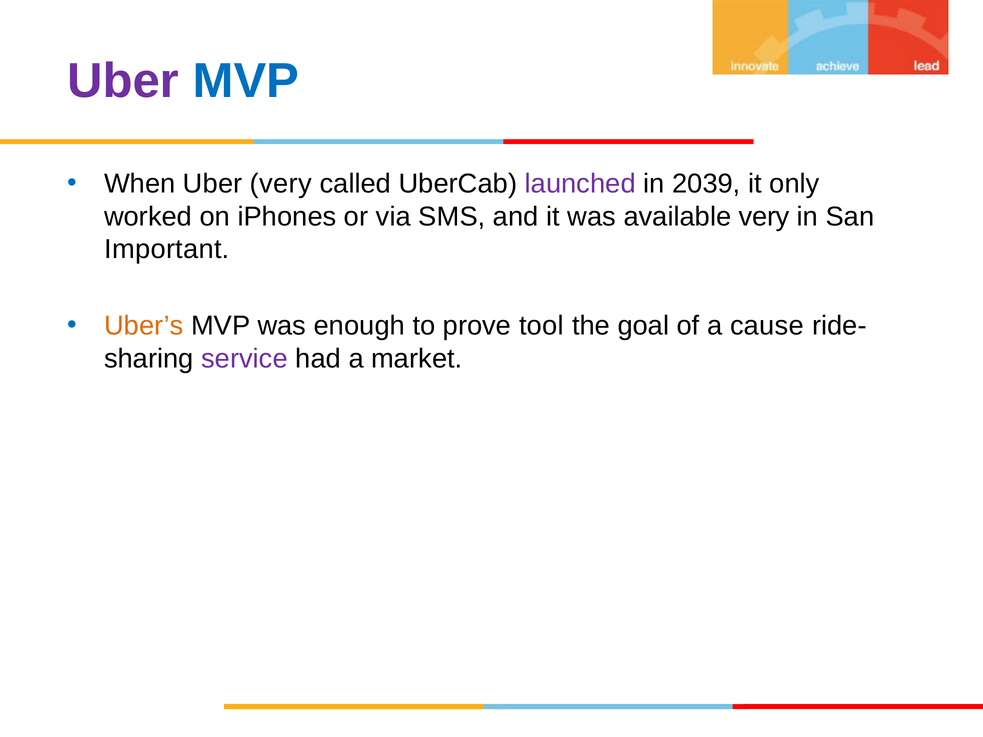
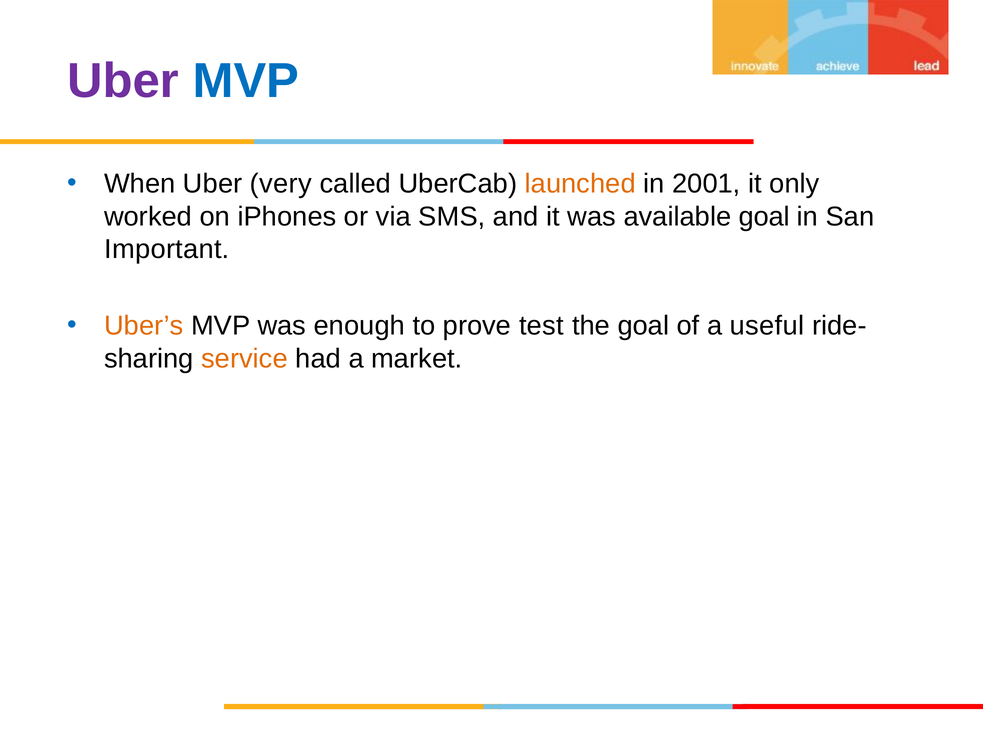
launched colour: purple -> orange (580, 184)
2039: 2039 -> 2001 (706, 184)
available very: very -> goal (764, 217)
tool: tool -> test (541, 326)
cause: cause -> useful (767, 326)
service colour: purple -> orange (245, 359)
